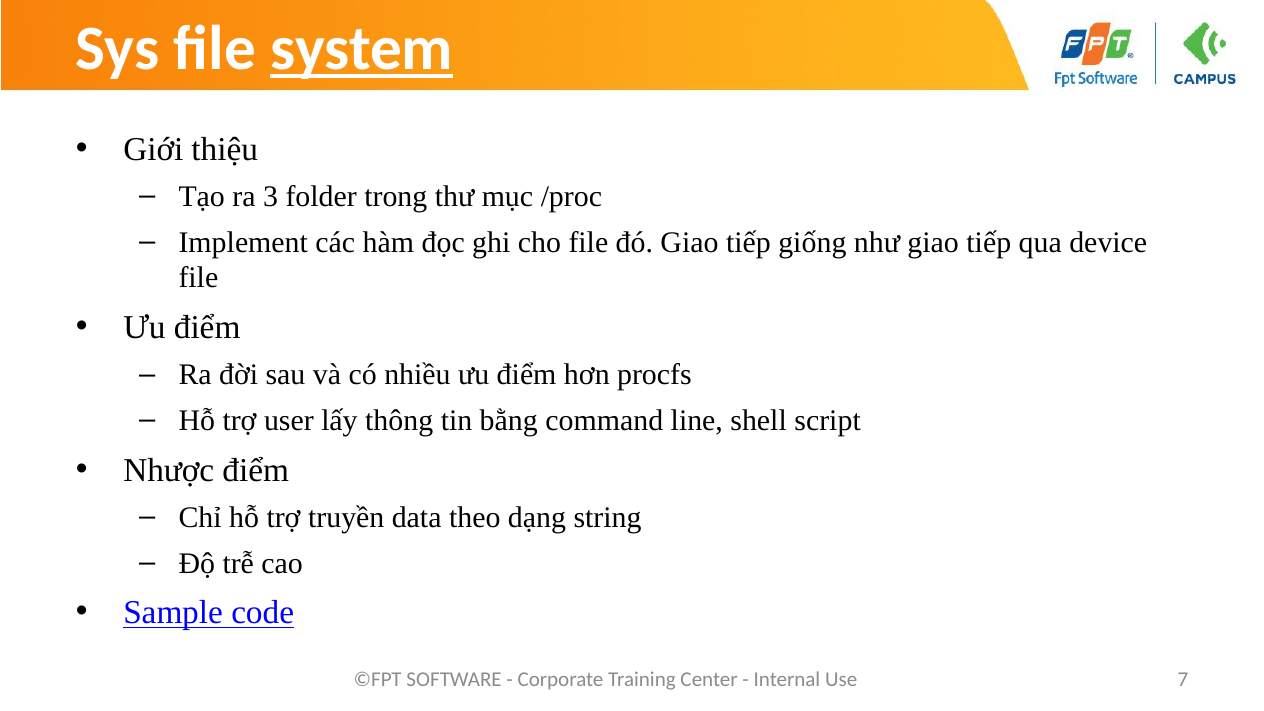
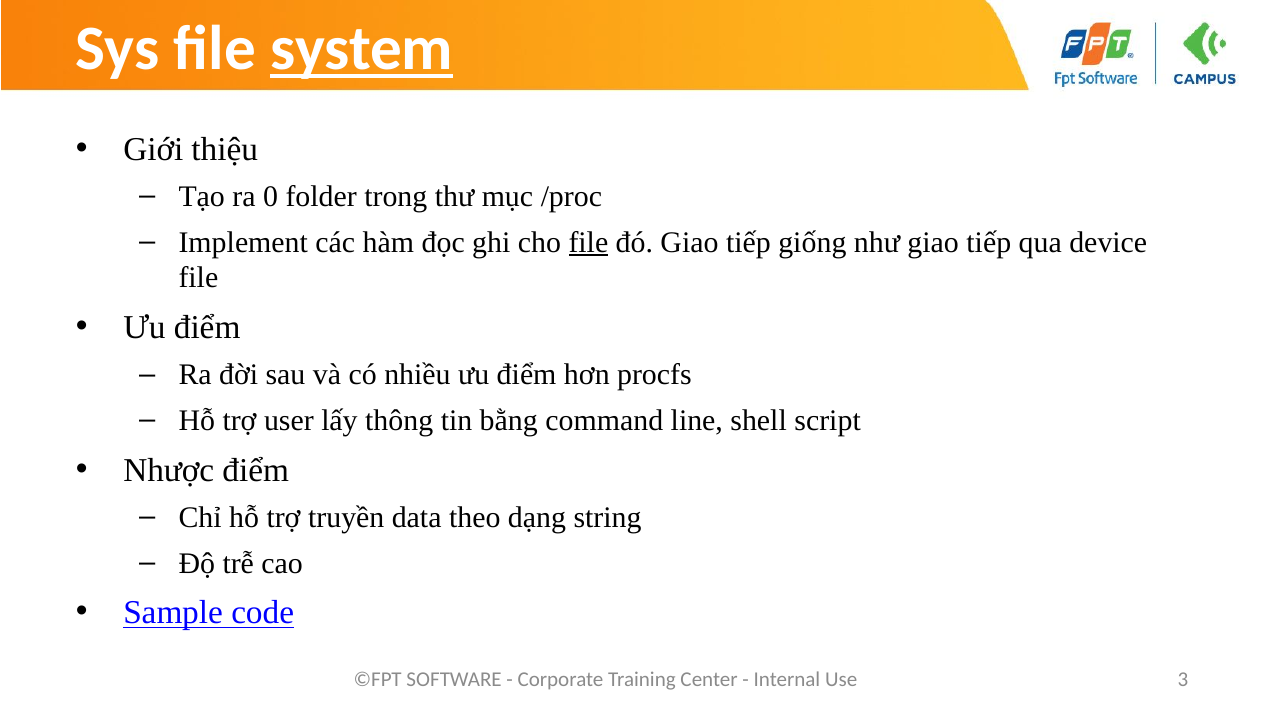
3: 3 -> 0 (271, 197)
file underline: none -> present (588, 242)
7: 7 -> 3 (1183, 679)
